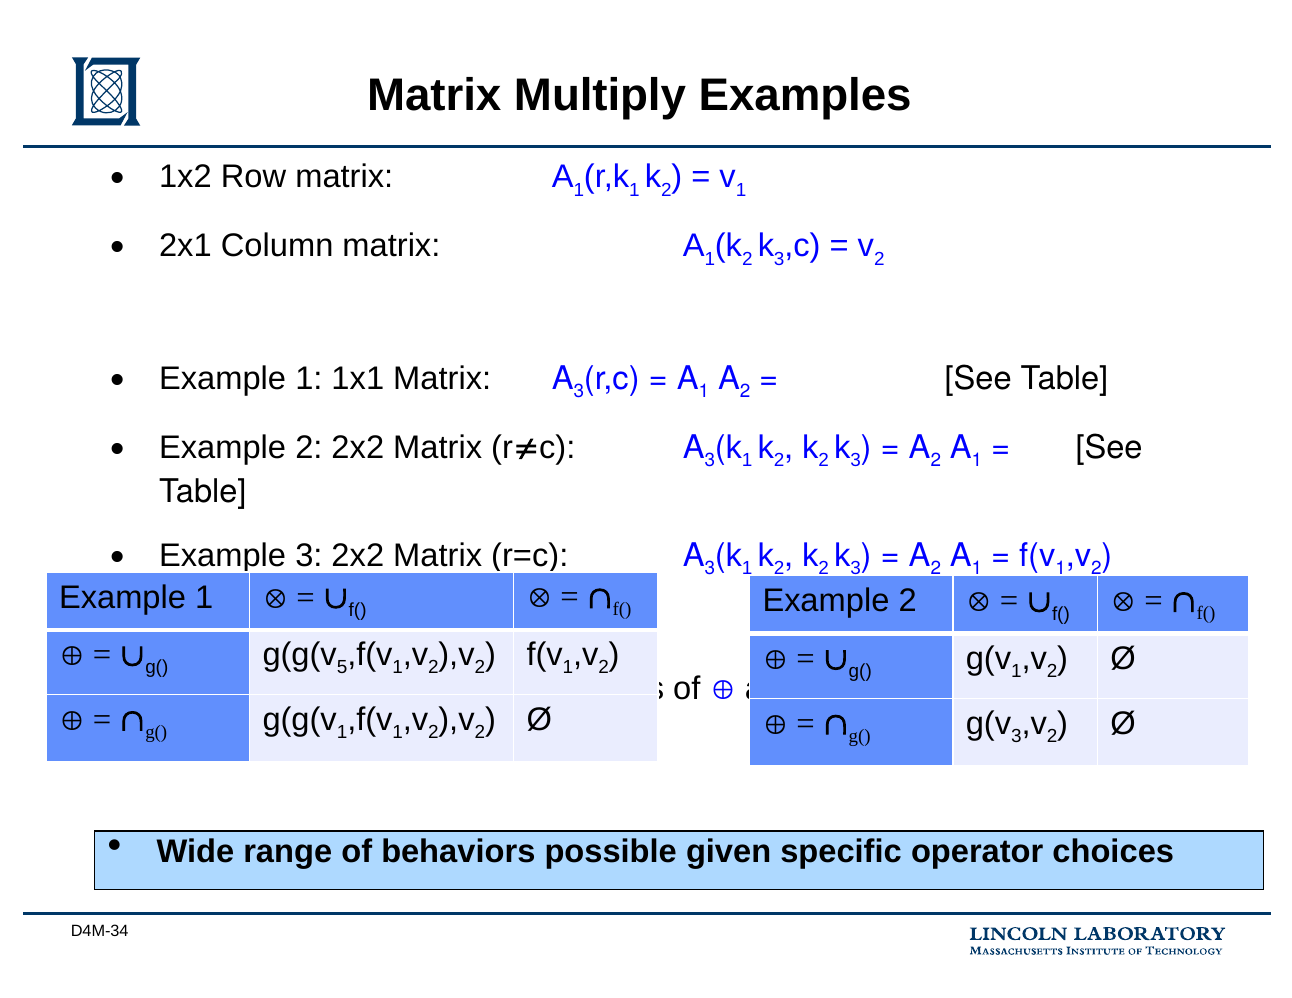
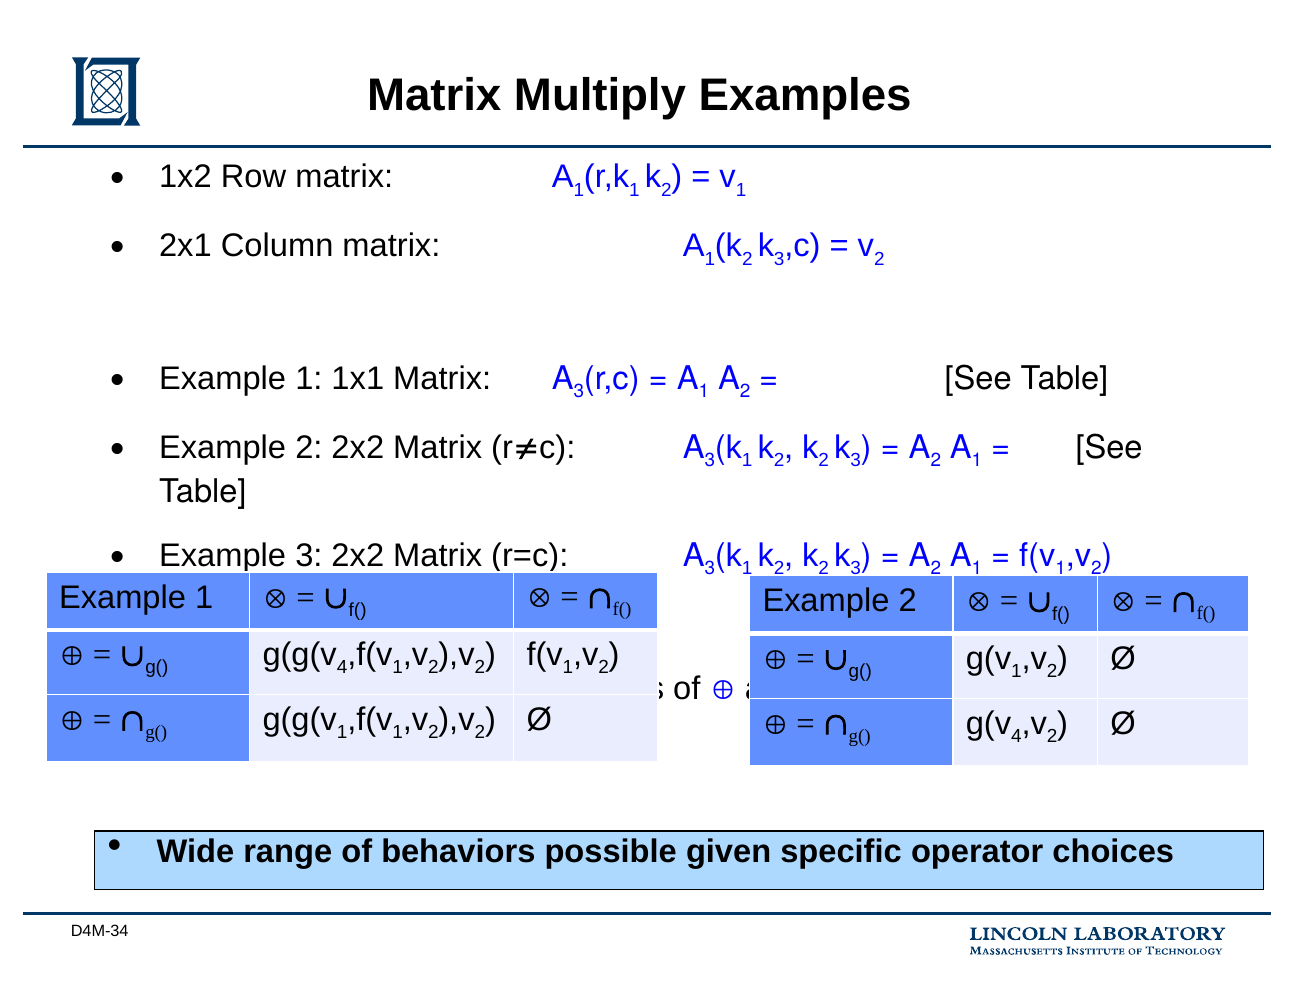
5: 5 -> 4 (342, 668)
3: 3 -> 4 (1016, 737)
